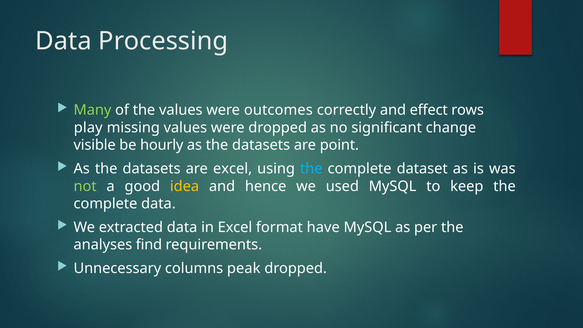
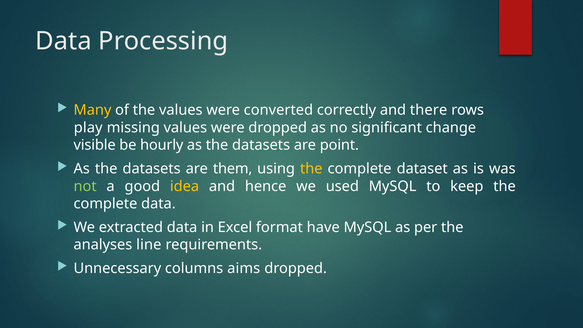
Many colour: light green -> yellow (92, 110)
outcomes: outcomes -> converted (278, 110)
effect: effect -> there (429, 110)
are excel: excel -> them (233, 169)
the colour: light blue -> yellow (311, 169)
find: find -> line (149, 245)
peak: peak -> aims (244, 268)
